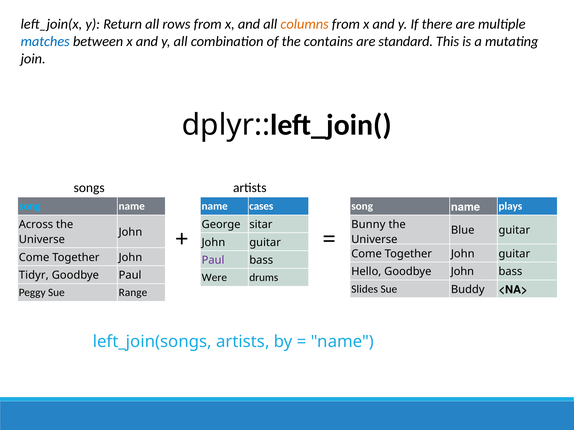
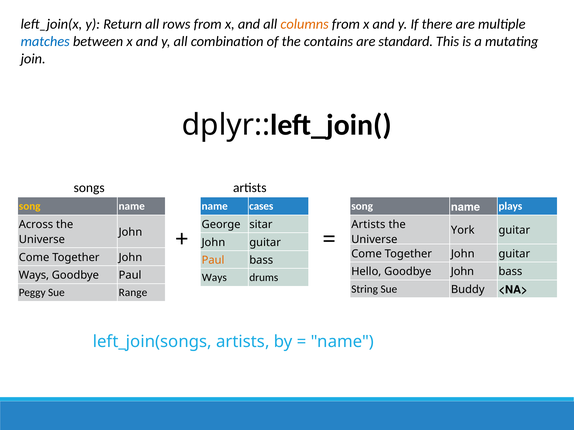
song colour: light blue -> yellow (30, 206)
Bunny: Bunny -> Artists (368, 225)
Blue: Blue -> York (463, 230)
Paul colour: purple -> orange (213, 261)
Tidyr: Tidyr -> Ways (34, 276)
Were: Were -> Ways (214, 278)
Slides: Slides -> String (365, 289)
